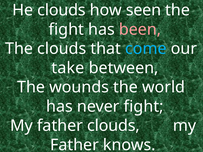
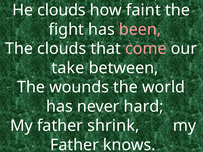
seen: seen -> faint (143, 10)
come colour: light blue -> pink (146, 49)
never fight: fight -> hard (144, 107)
father clouds: clouds -> shrink (113, 126)
